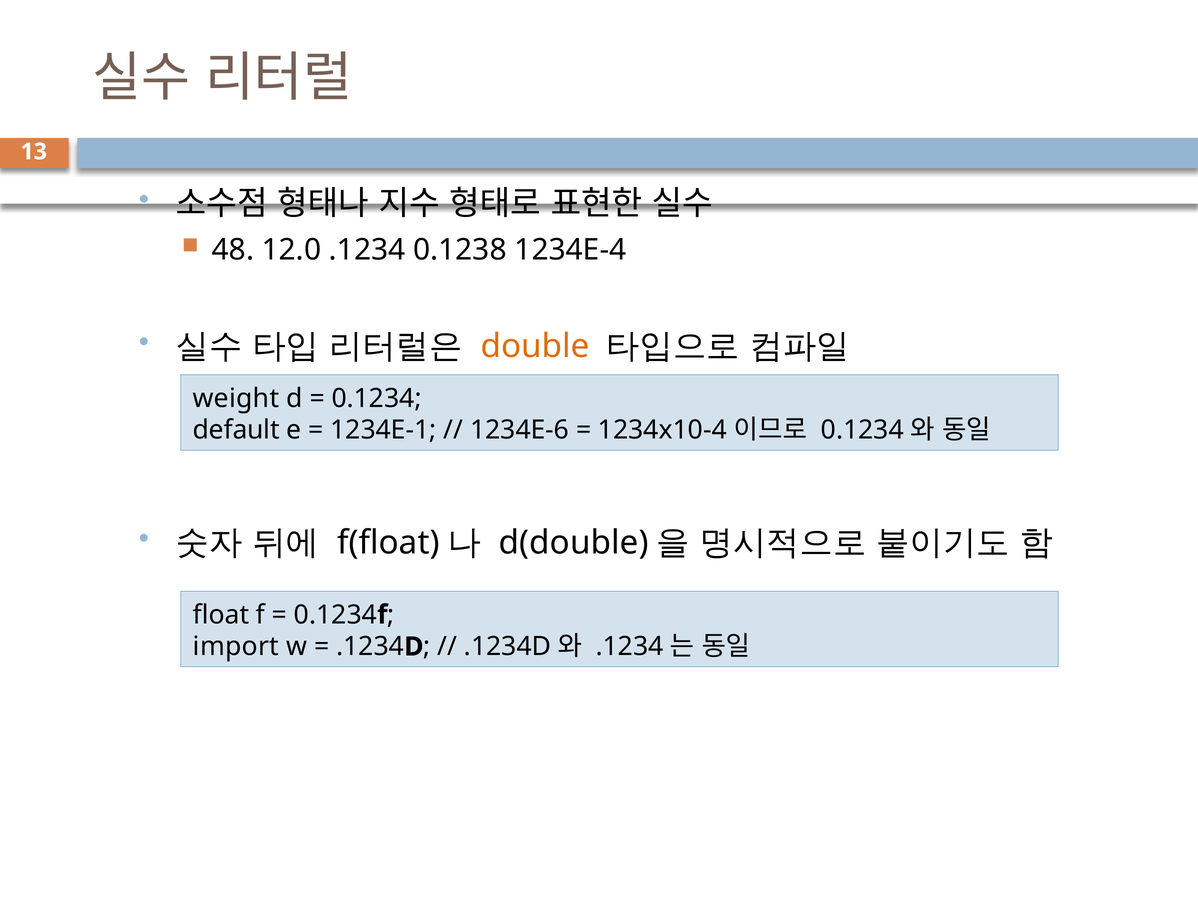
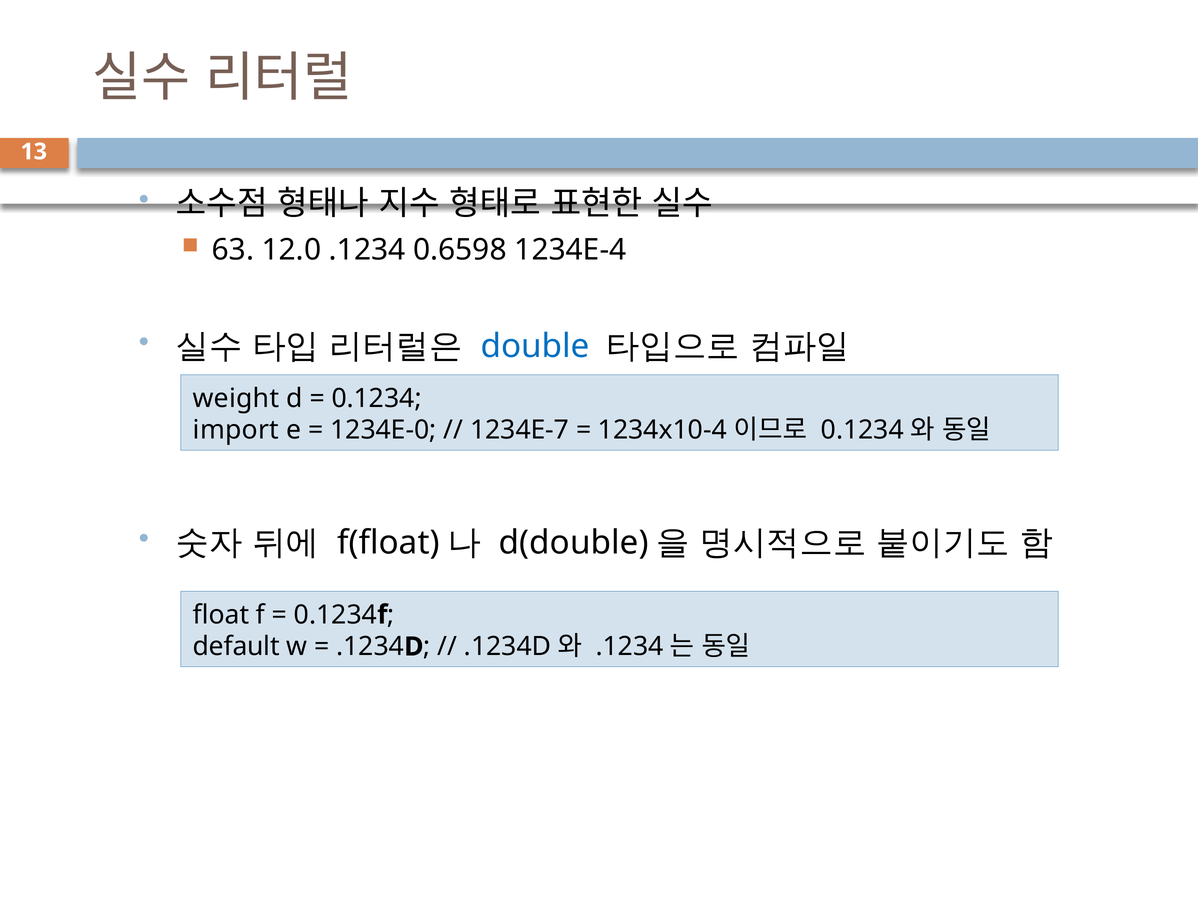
48: 48 -> 63 (233, 250)
0.1238: 0.1238 -> 0.6598 (460, 250)
double colour: orange -> blue (535, 346)
default: default -> import (236, 430)
1234E-1: 1234E-1 -> 1234E-0 (383, 430)
1234E-6: 1234E-6 -> 1234E-7 (520, 430)
import: import -> default (236, 646)
